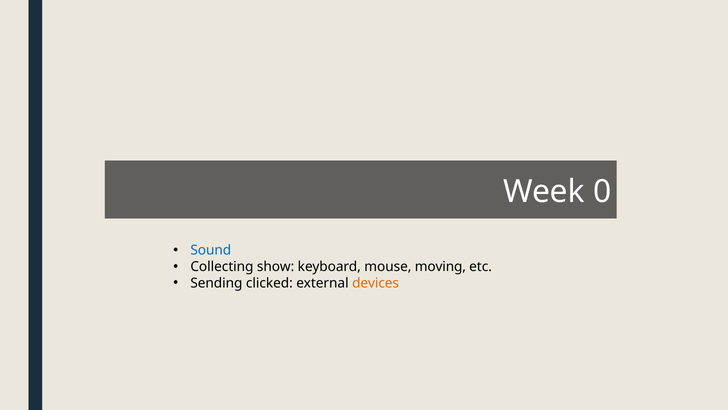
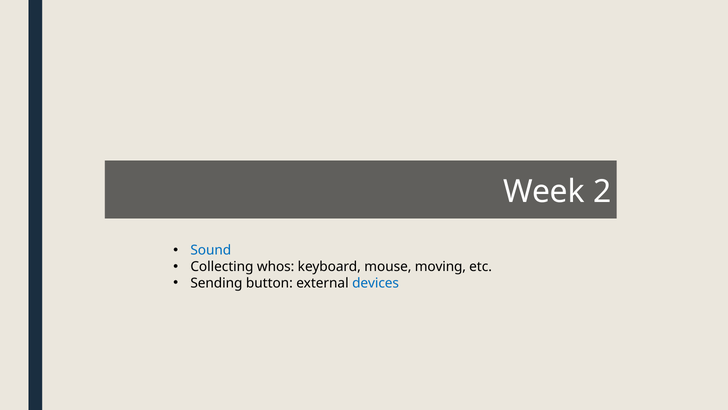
0: 0 -> 2 (602, 191)
show: show -> whos (276, 266)
clicked: clicked -> button (269, 283)
devices colour: orange -> blue (376, 283)
